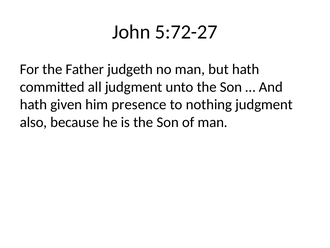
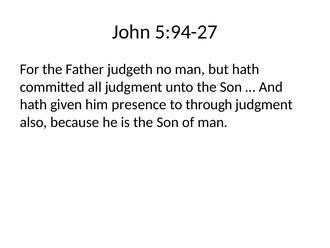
5:72-27: 5:72-27 -> 5:94-27 (186, 32)
nothing: nothing -> through (209, 104)
